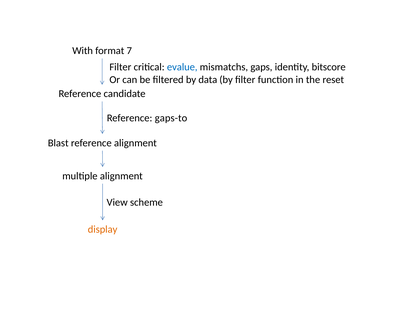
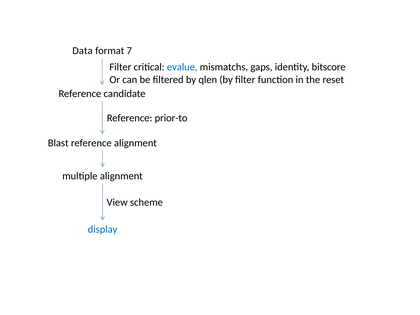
With: With -> Data (83, 51)
data: data -> qlen (208, 80)
gaps-to: gaps-to -> prior-to (171, 118)
display colour: orange -> blue (103, 229)
